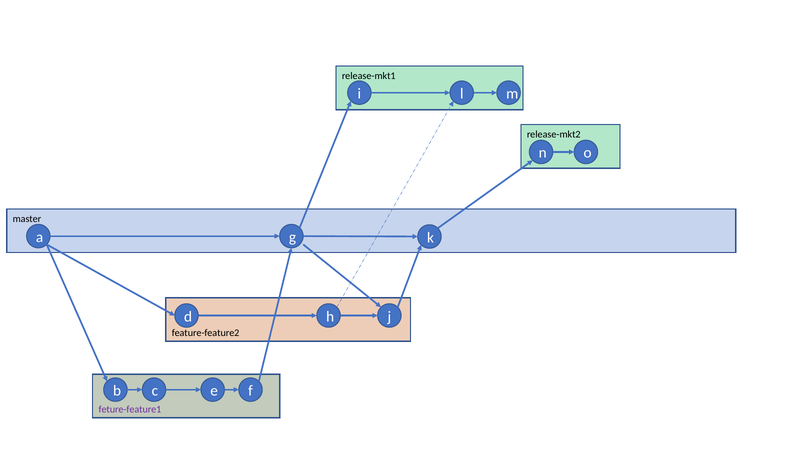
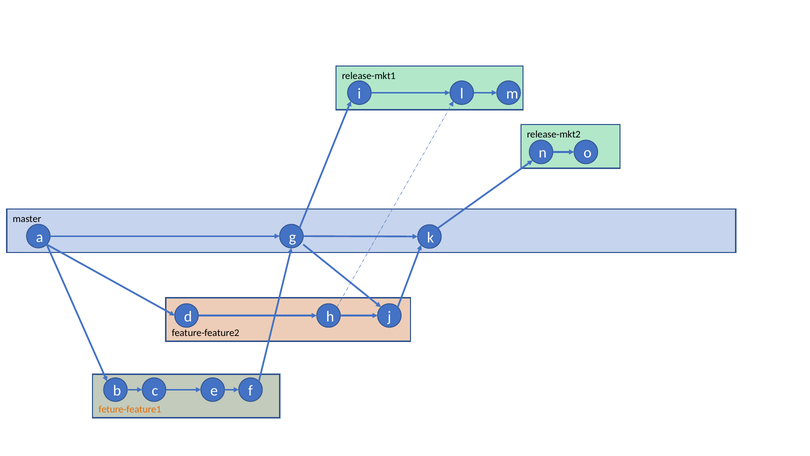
feture-feature1 colour: purple -> orange (130, 409)
